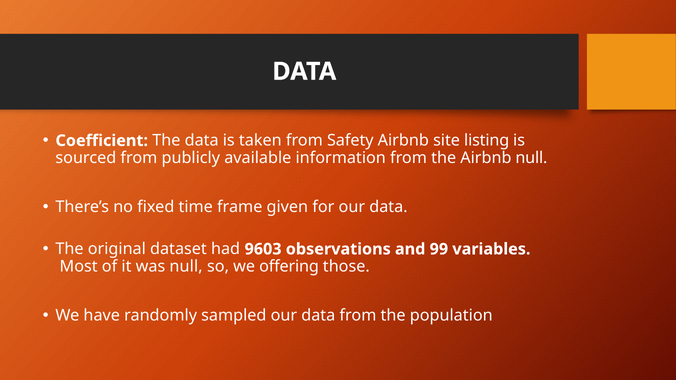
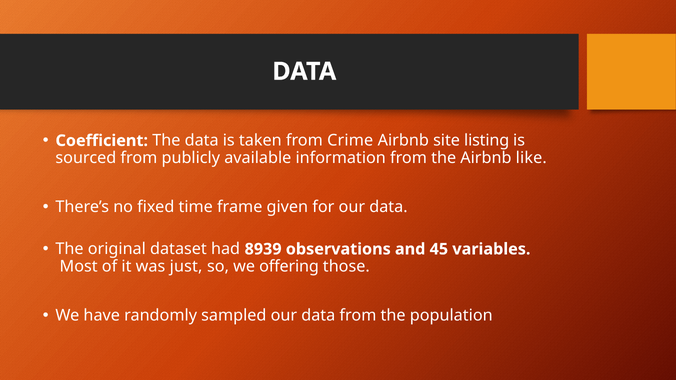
Safety: Safety -> Crime (350, 141)
Airbnb null: null -> like (531, 158)
9603: 9603 -> 8939 (263, 249)
99: 99 -> 45 (439, 249)
was null: null -> just (186, 267)
